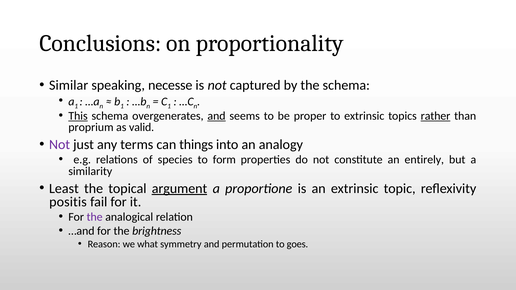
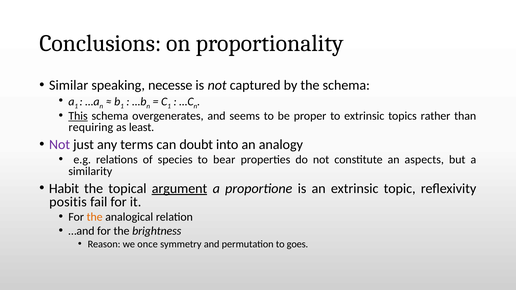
and underline: present -> none (217, 116)
rather underline: present -> none (436, 116)
proprium: proprium -> requiring (91, 128)
valid: valid -> least (142, 128)
things: things -> doubt (196, 145)
form: form -> bear (224, 160)
entirely: entirely -> aspects (424, 160)
Least: Least -> Habit (64, 189)
the colour: purple -> orange (95, 217)
what: what -> once (148, 244)
